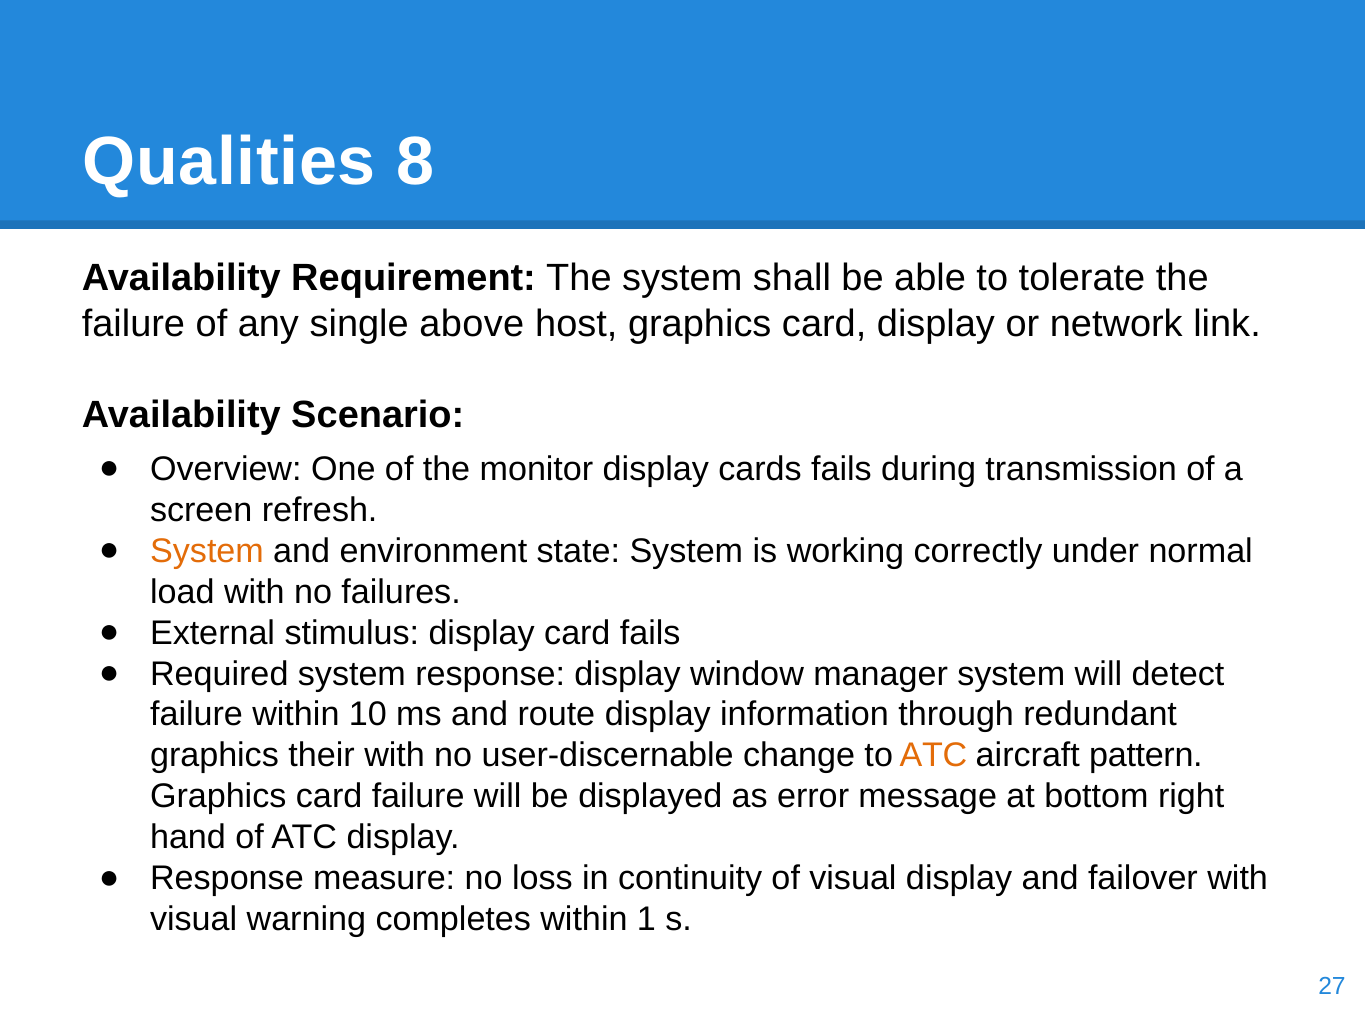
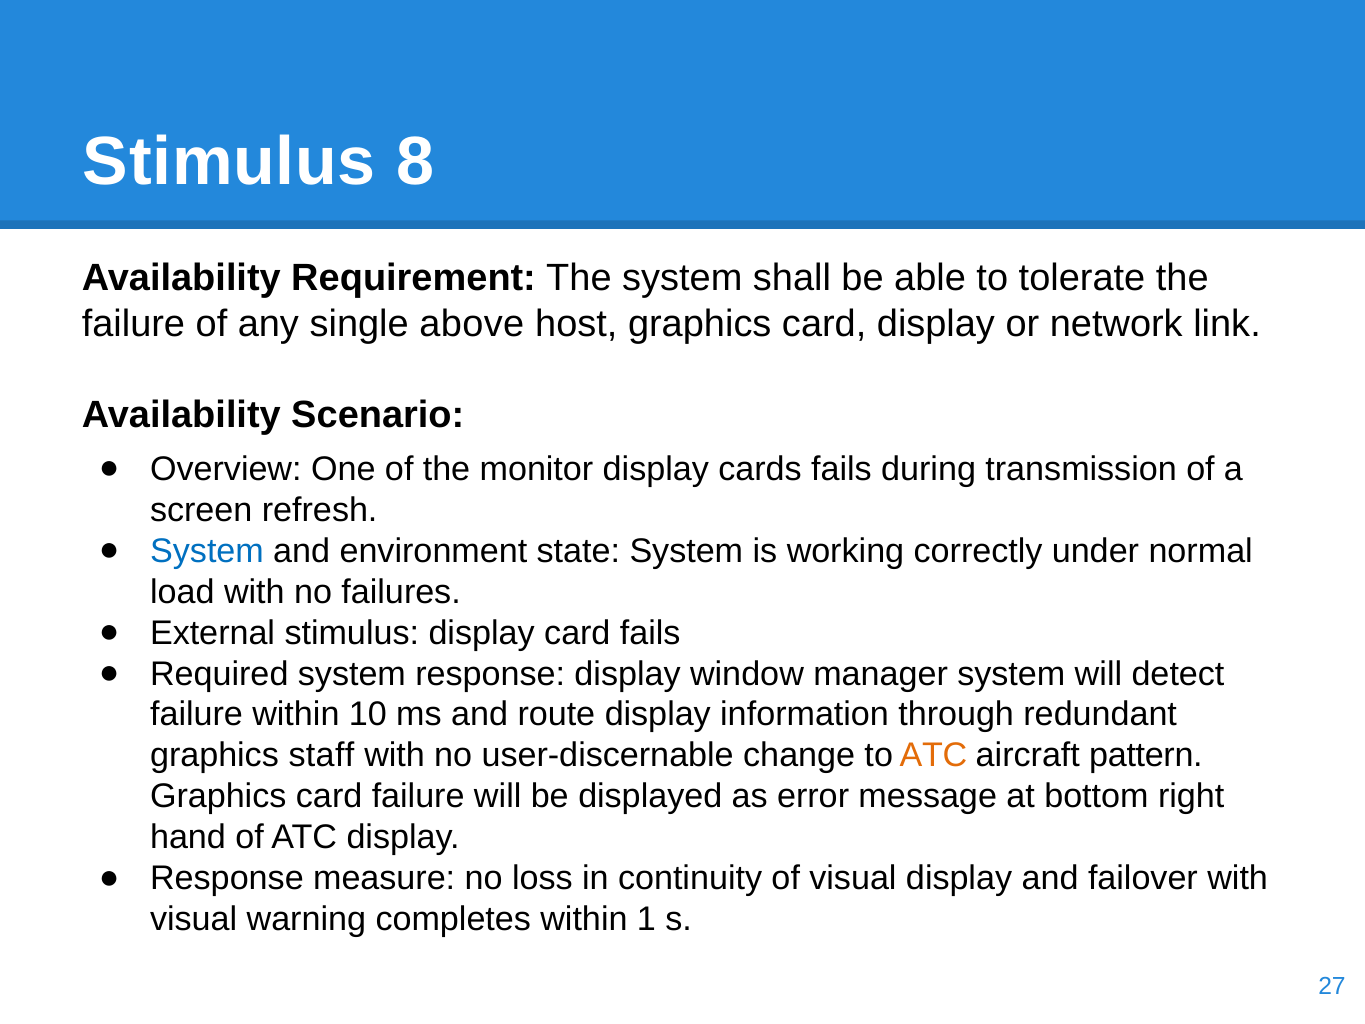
Qualities: Qualities -> Stimulus (229, 162)
System colour: orange -> blue (207, 551)
their: their -> staff (321, 756)
